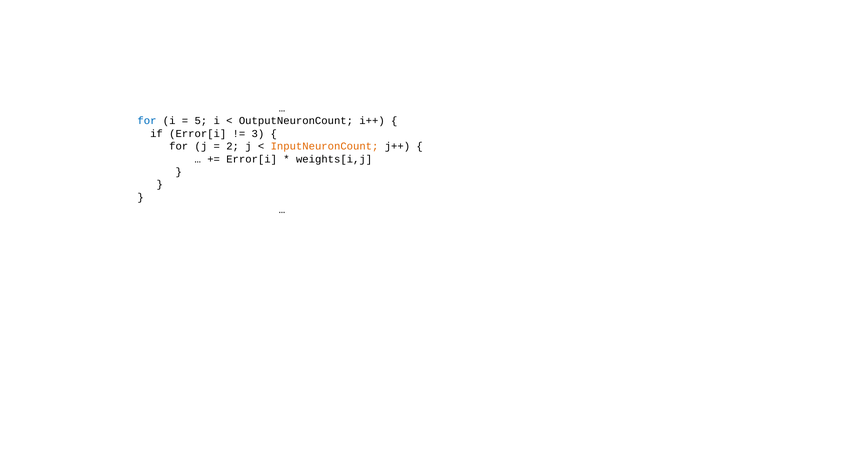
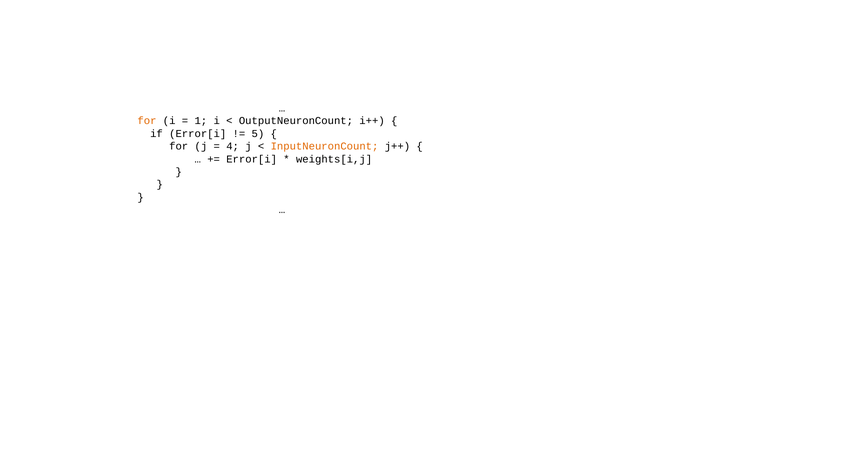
for colour: blue -> orange (147, 121)
5: 5 -> 1 (201, 121)
3: 3 -> 5 (258, 134)
2: 2 -> 4 (233, 146)
